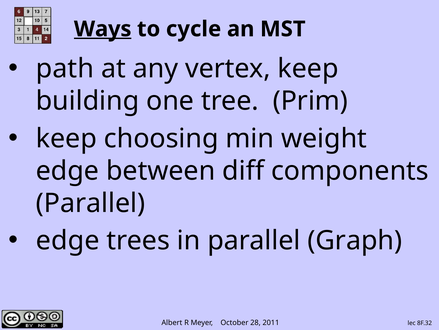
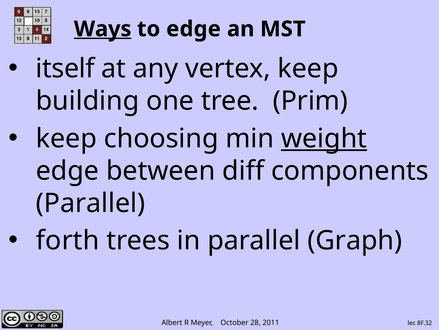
to cycle: cycle -> edge (194, 29)
path: path -> itself (65, 69)
weight underline: none -> present (324, 138)
edge: edge -> forth (68, 240)
